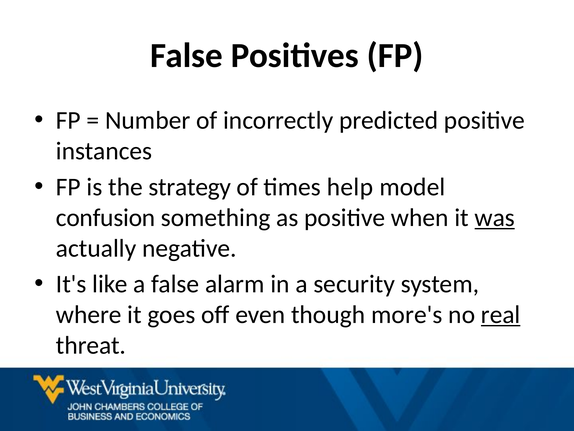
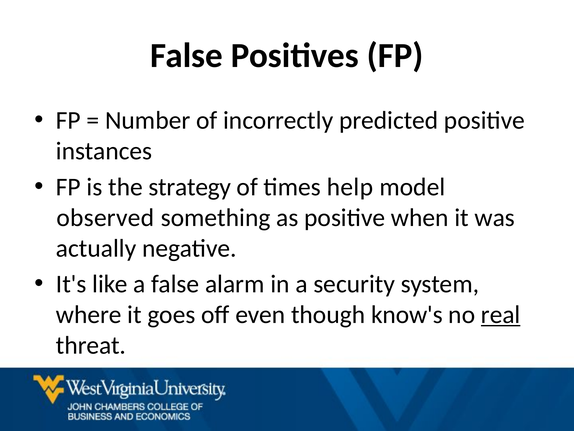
confusion: confusion -> observed (105, 217)
was underline: present -> none (495, 217)
more's: more's -> know's (407, 314)
